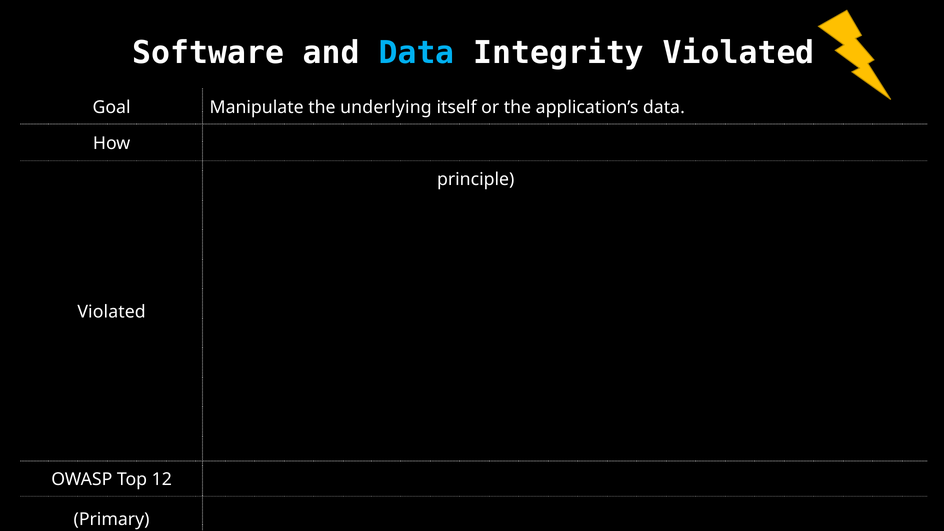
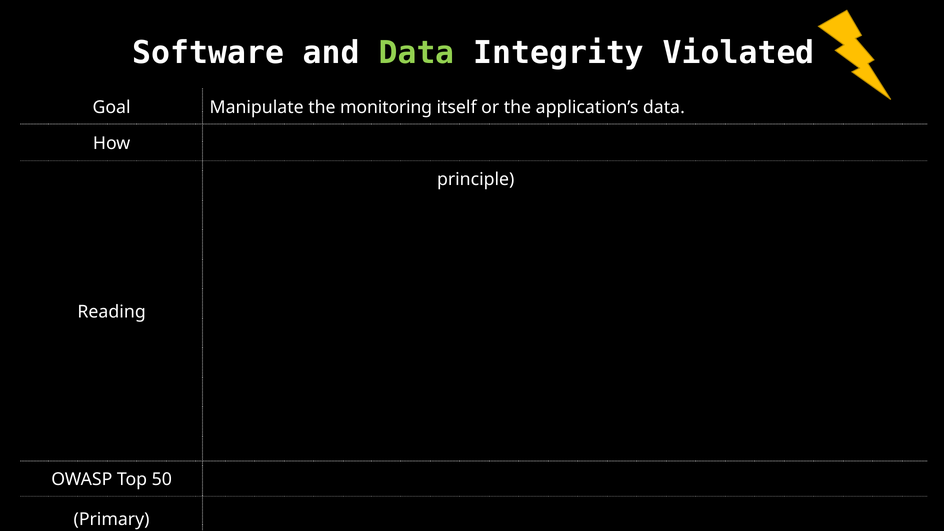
Data colour: light blue -> light green (417, 53)
underlying: underlying -> monitoring (386, 107)
Violated: Violated -> Reading (112, 312)
12: 12 -> 50 (162, 480)
